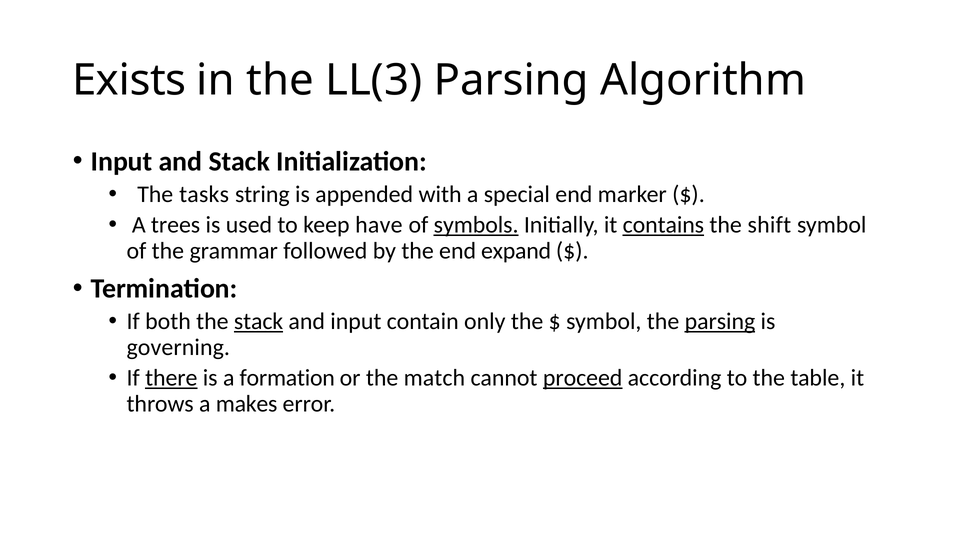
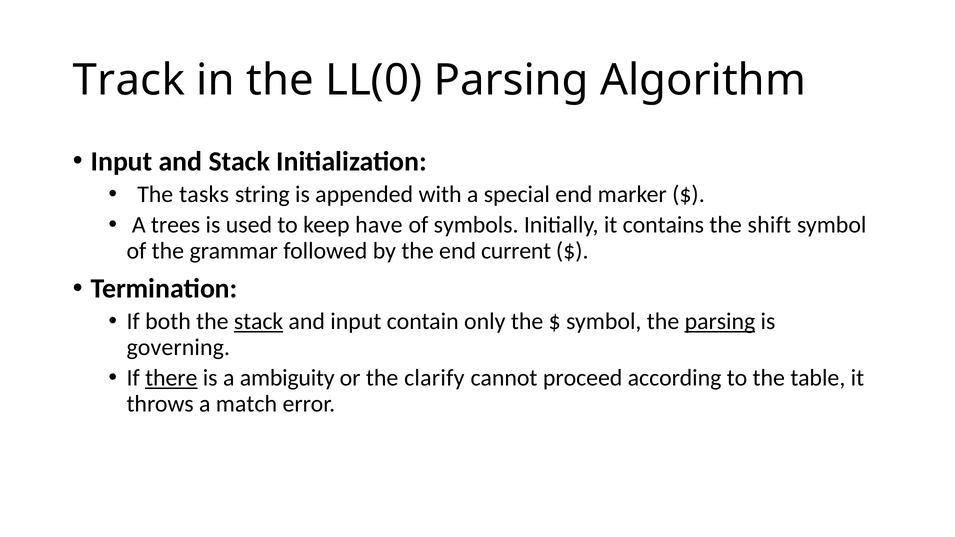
Exists: Exists -> Track (129, 80)
LL(3: LL(3 -> LL(0 (374, 80)
symbols underline: present -> none (476, 225)
contains underline: present -> none (663, 225)
expand: expand -> current (516, 251)
formation: formation -> ambiguity (287, 378)
match: match -> clarify (434, 378)
proceed underline: present -> none (583, 378)
makes: makes -> match (246, 404)
